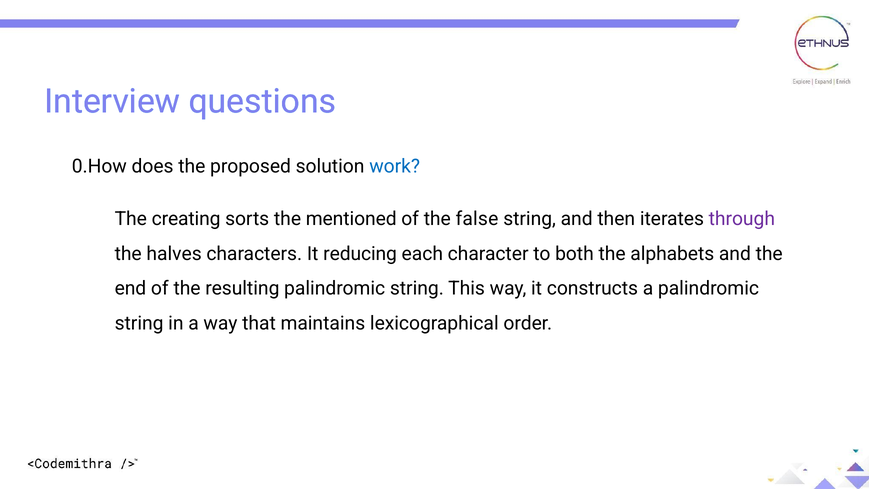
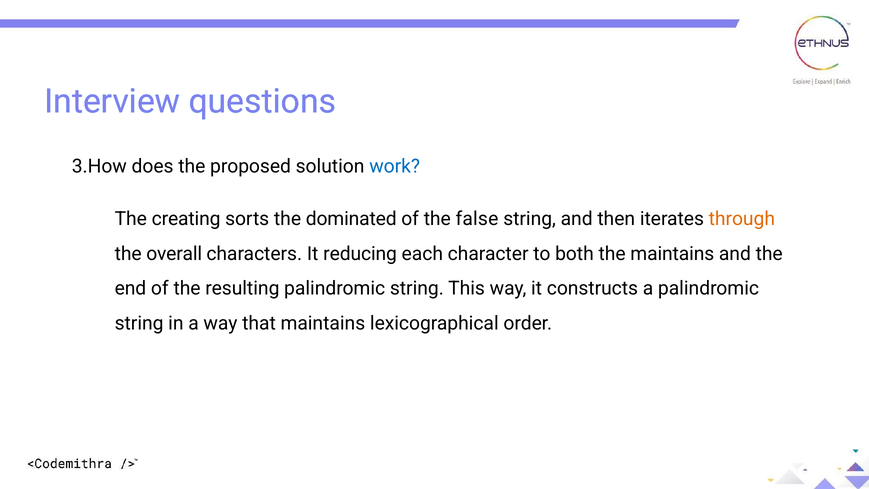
0.How: 0.How -> 3.How (99, 166)
mentioned: mentioned -> dominated (351, 219)
through colour: purple -> orange (742, 219)
halves: halves -> overall (174, 254)
the alphabets: alphabets -> maintains (672, 254)
